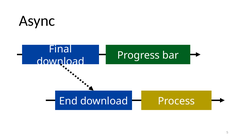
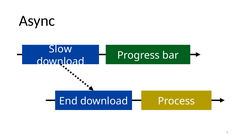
Final: Final -> Slow (60, 49)
